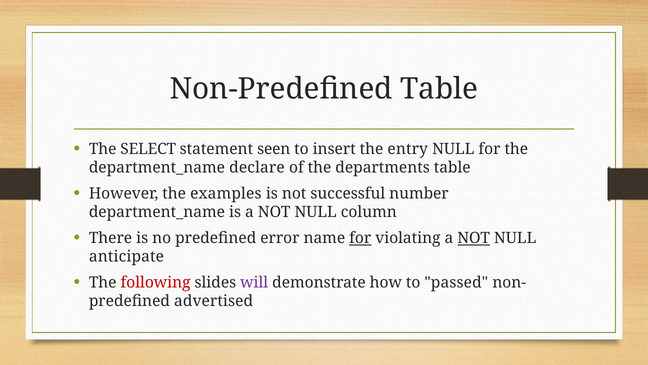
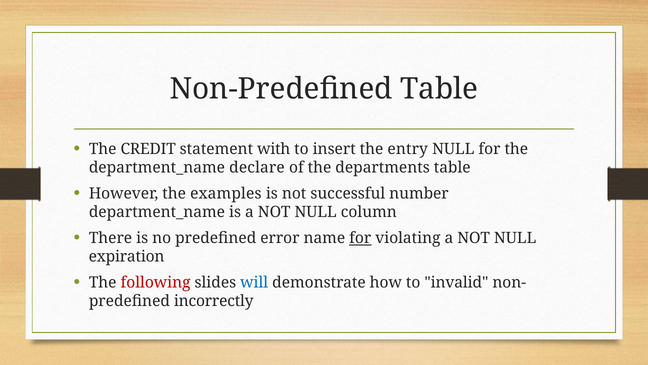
SELECT: SELECT -> CREDIT (148, 149)
seen: seen -> with (274, 149)
NOT underline: present -> none (474, 238)
anticipate: anticipate -> expiration (127, 256)
will colour: purple -> blue (254, 282)
passed: passed -> invalid (456, 282)
advertised: advertised -> incorrectly (214, 301)
